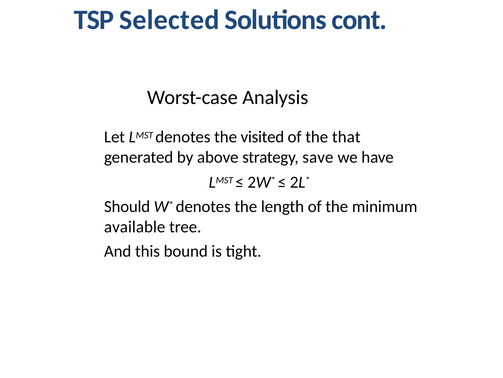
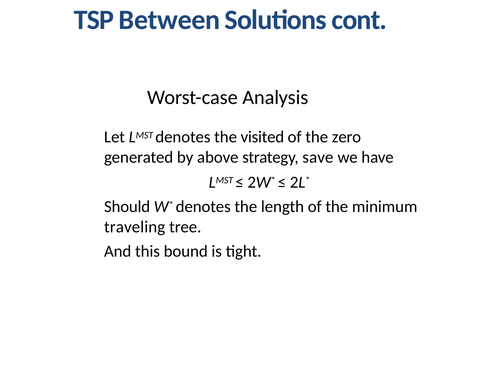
Selected: Selected -> Between (169, 20)
that: that -> zero (346, 137)
available: available -> traveling (135, 226)
